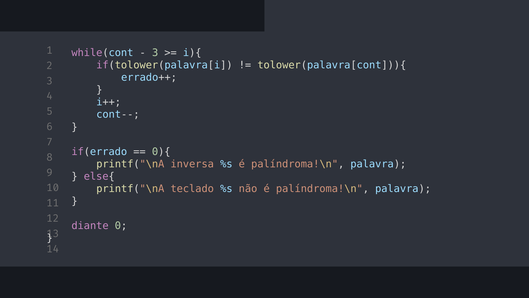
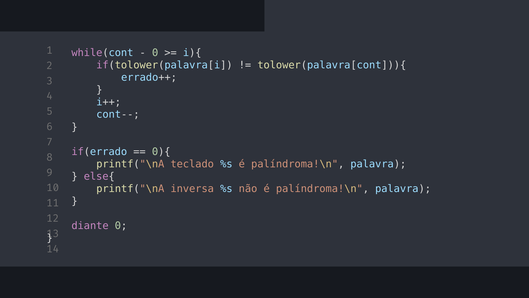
3: 3 -> 0 (155, 53)
inversa: inversa -> teclado (192, 164)
teclado: teclado -> inversa (192, 189)
